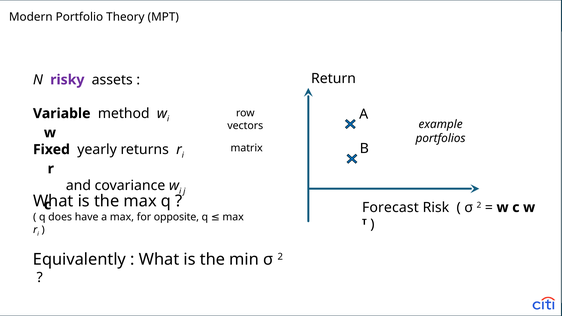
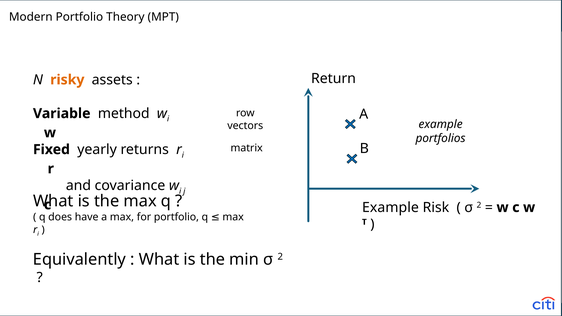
risky colour: purple -> orange (67, 80)
Forecast: Forecast -> Example (390, 207)
for opposite: opposite -> portfolio (176, 217)
